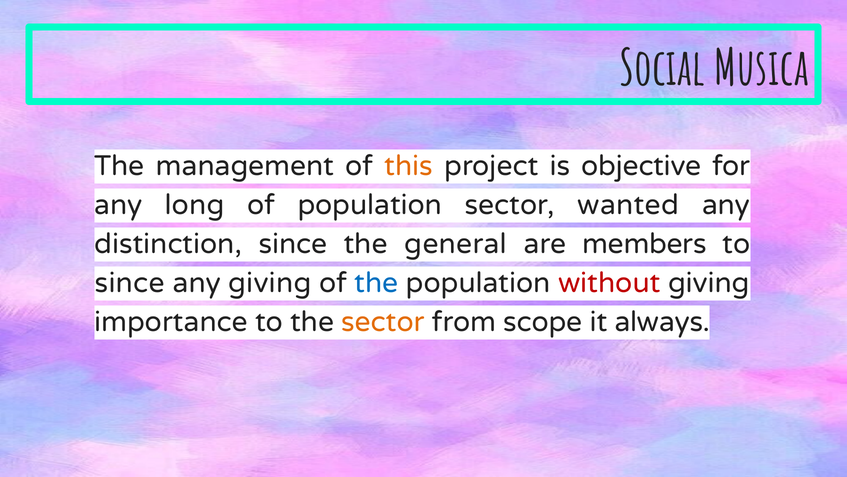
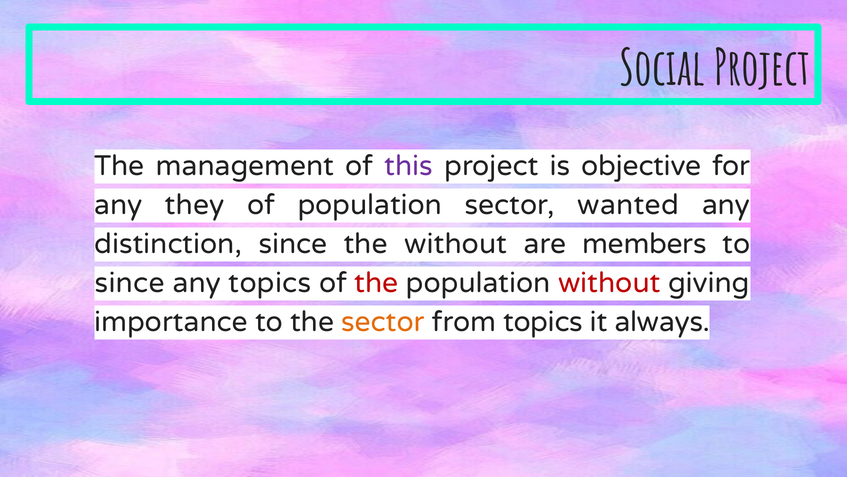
Social Musica: Musica -> Project (762, 69)
this colour: orange -> purple (409, 166)
long: long -> they (195, 205)
the general: general -> without (456, 244)
any giving: giving -> topics (270, 283)
the colour: blue -> red (376, 283)
from scope: scope -> topics (543, 322)
